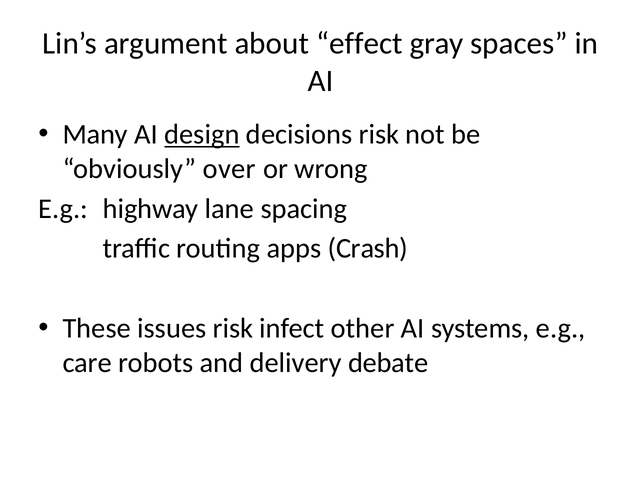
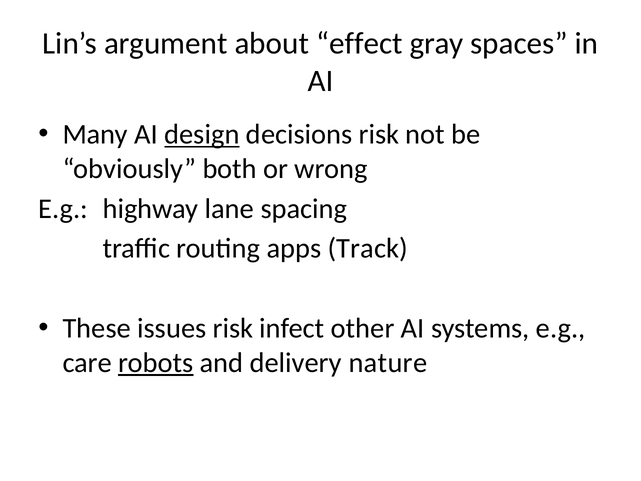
over: over -> both (230, 169)
Crash: Crash -> Track (368, 248)
robots underline: none -> present (156, 362)
debate: debate -> nature (388, 362)
